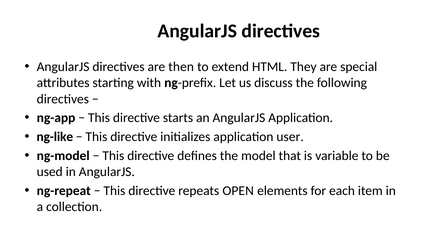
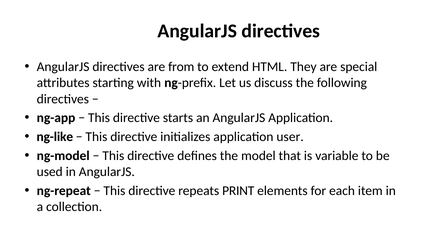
then: then -> from (181, 67)
OPEN: OPEN -> PRINT (238, 191)
